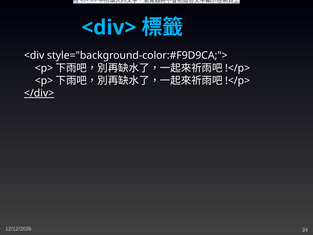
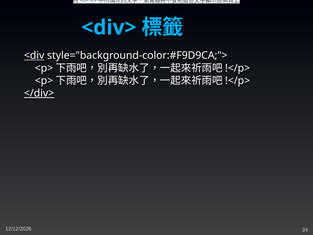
<div underline: none -> present (34, 55)
